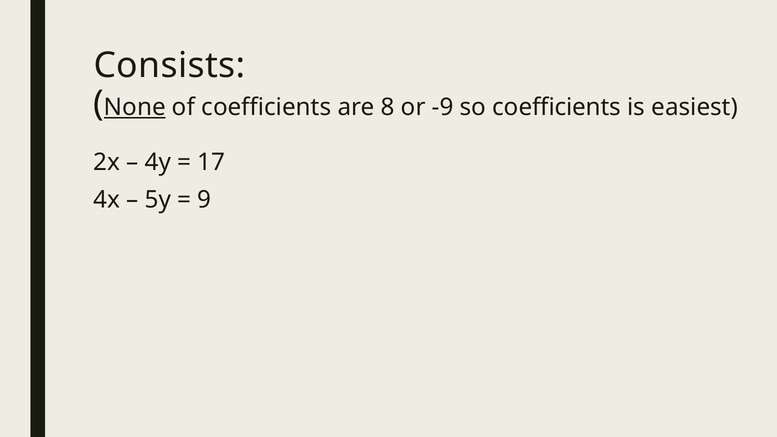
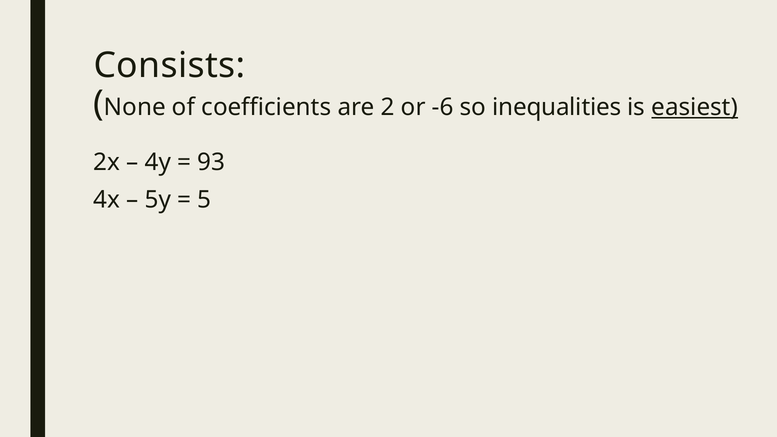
None underline: present -> none (135, 107)
8: 8 -> 2 (388, 107)
-9: -9 -> -6 (443, 107)
so coefficients: coefficients -> inequalities (557, 107)
easiest underline: none -> present (695, 107)
17: 17 -> 93 (211, 162)
9: 9 -> 5 (204, 200)
